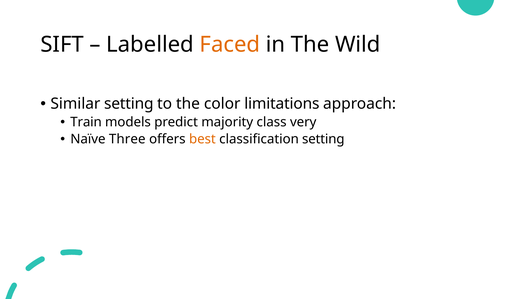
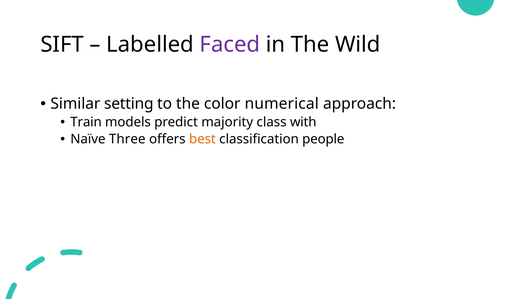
Faced colour: orange -> purple (230, 45)
limitations: limitations -> numerical (282, 104)
very: very -> with (303, 122)
classification setting: setting -> people (323, 139)
